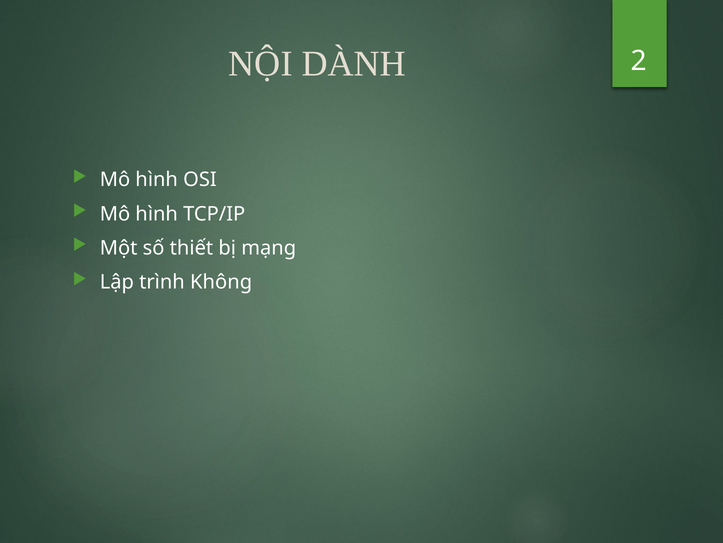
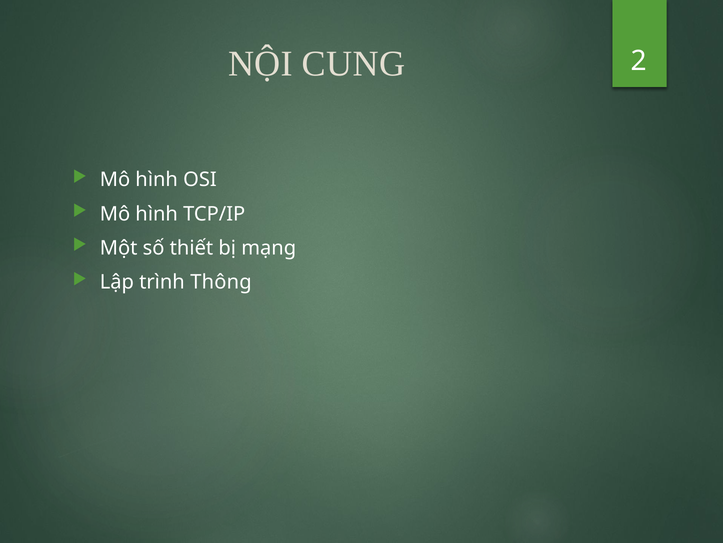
DÀNH: DÀNH -> CUNG (354, 64)
Không: Không -> Thông (221, 282)
